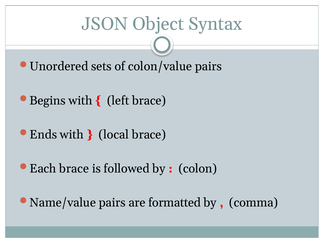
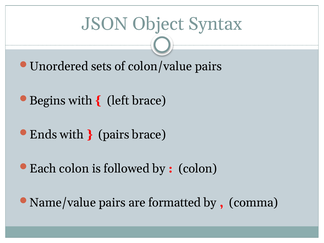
local: local -> pairs (114, 135)
Each brace: brace -> colon (74, 169)
